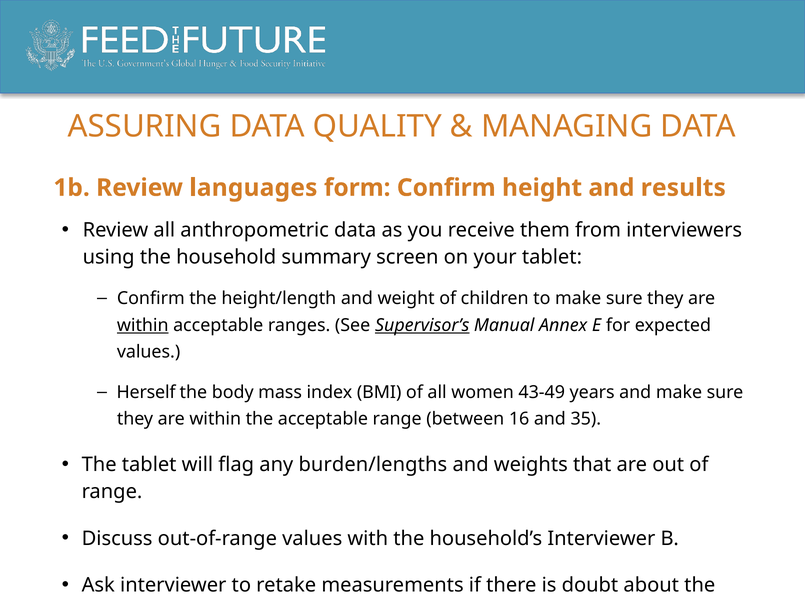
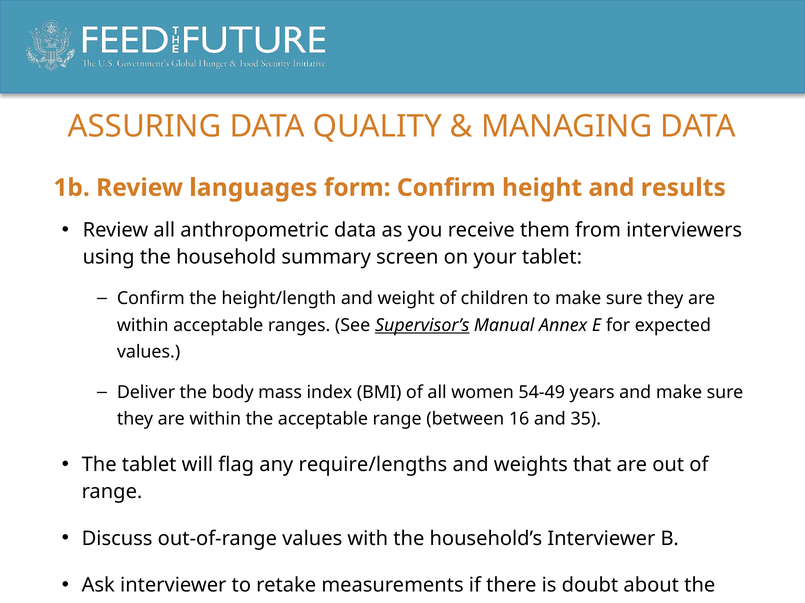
within underline: present -> none (143, 326)
Herself: Herself -> Deliver (146, 393)
43-49: 43-49 -> 54-49 (542, 393)
burden/lengths: burden/lengths -> require/lengths (373, 465)
